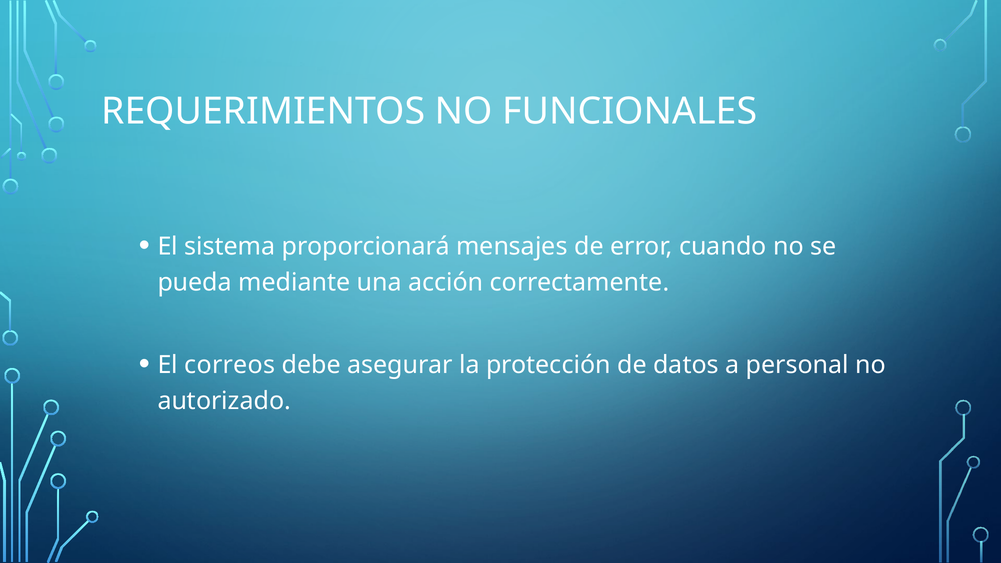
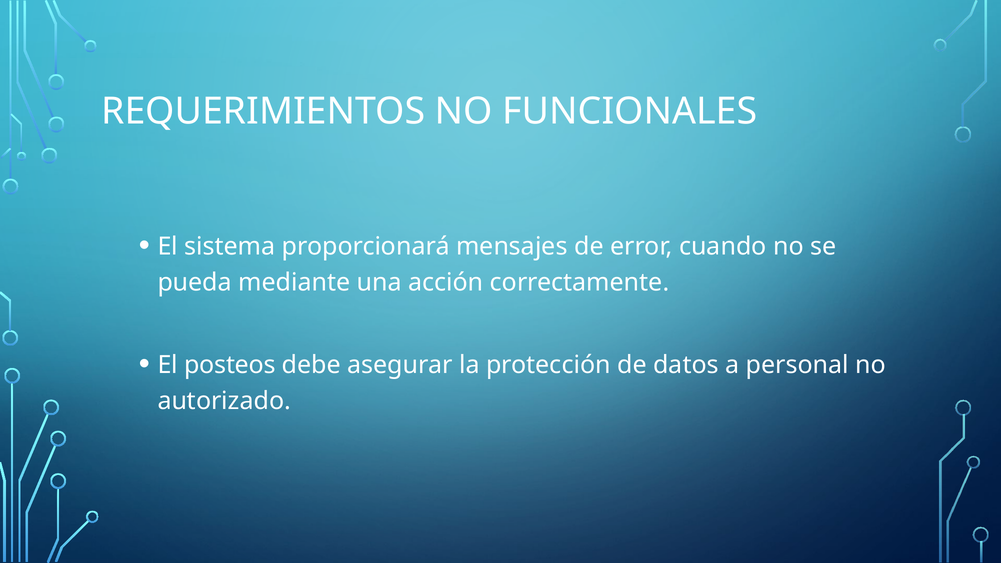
correos: correos -> posteos (230, 365)
